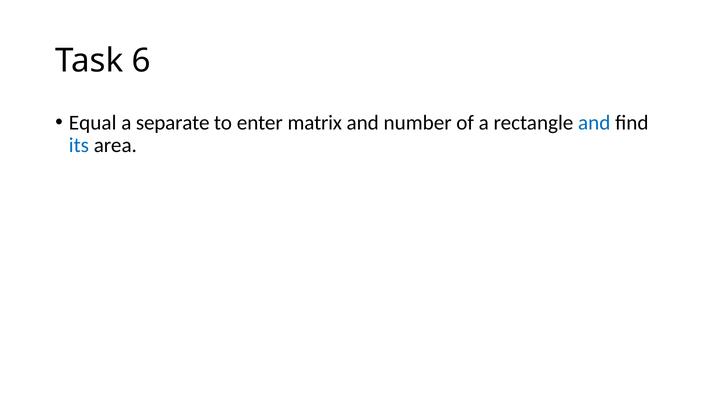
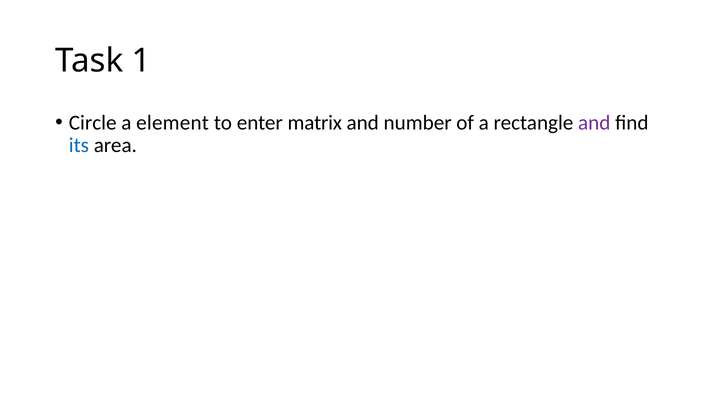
6: 6 -> 1 (141, 61)
Equal: Equal -> Circle (93, 123)
separate: separate -> element (173, 123)
and colour: blue -> purple (594, 123)
